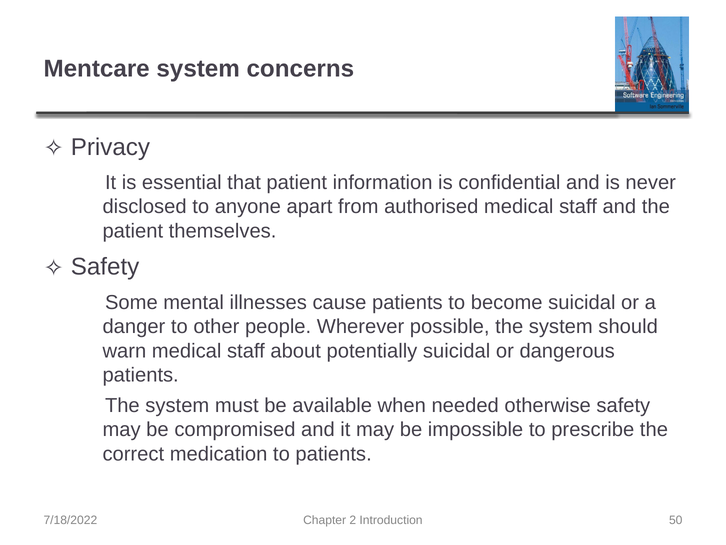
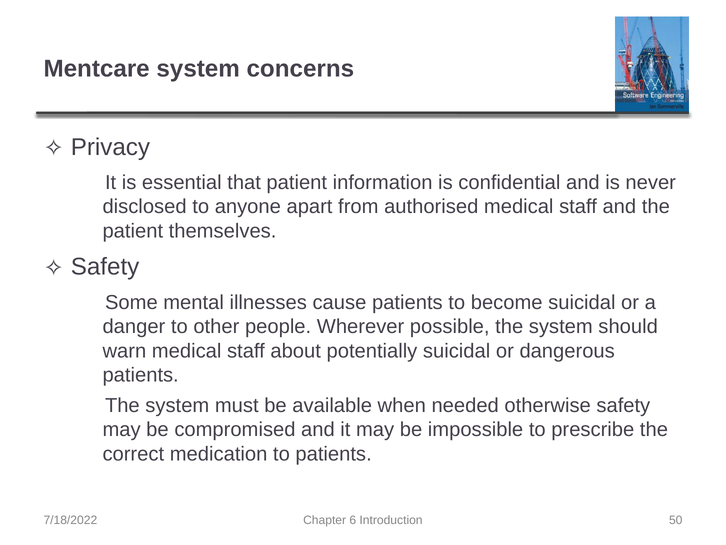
2: 2 -> 6 (353, 520)
